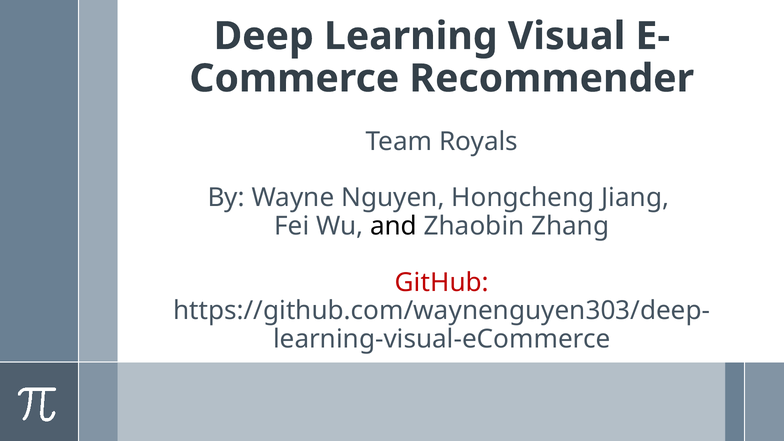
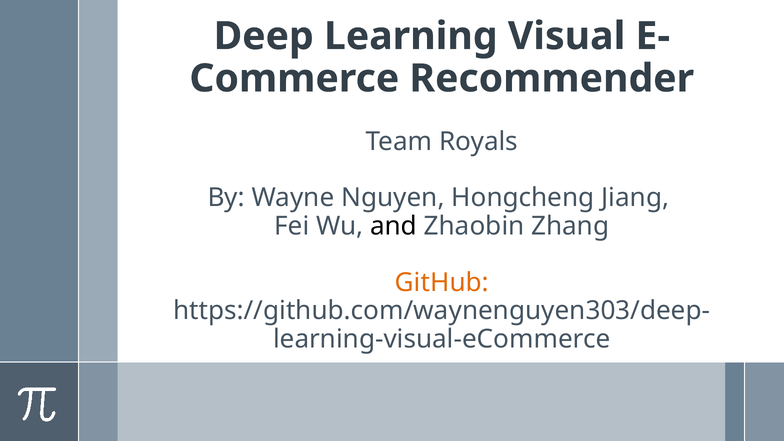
GitHub colour: red -> orange (442, 283)
